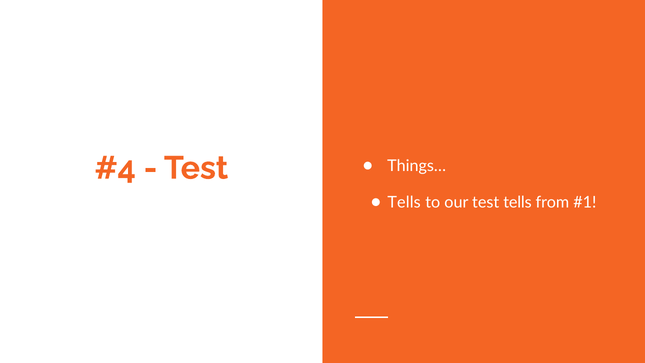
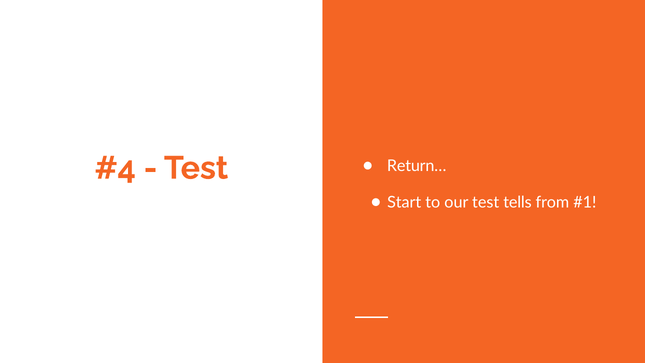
Things…: Things… -> Return… (417, 166)
Tells: Tells -> Start (404, 202)
